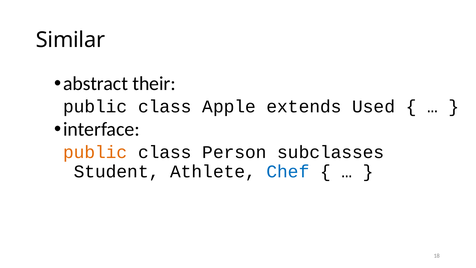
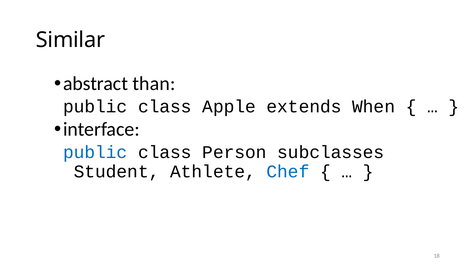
their: their -> than (154, 84)
Used: Used -> When (374, 106)
public colour: orange -> blue (95, 152)
